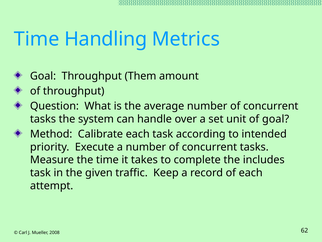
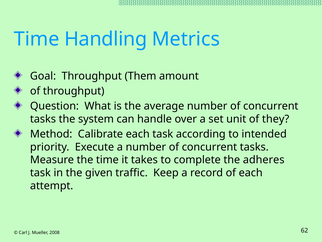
of goal: goal -> they (276, 119)
includes: includes -> adheres (264, 160)
